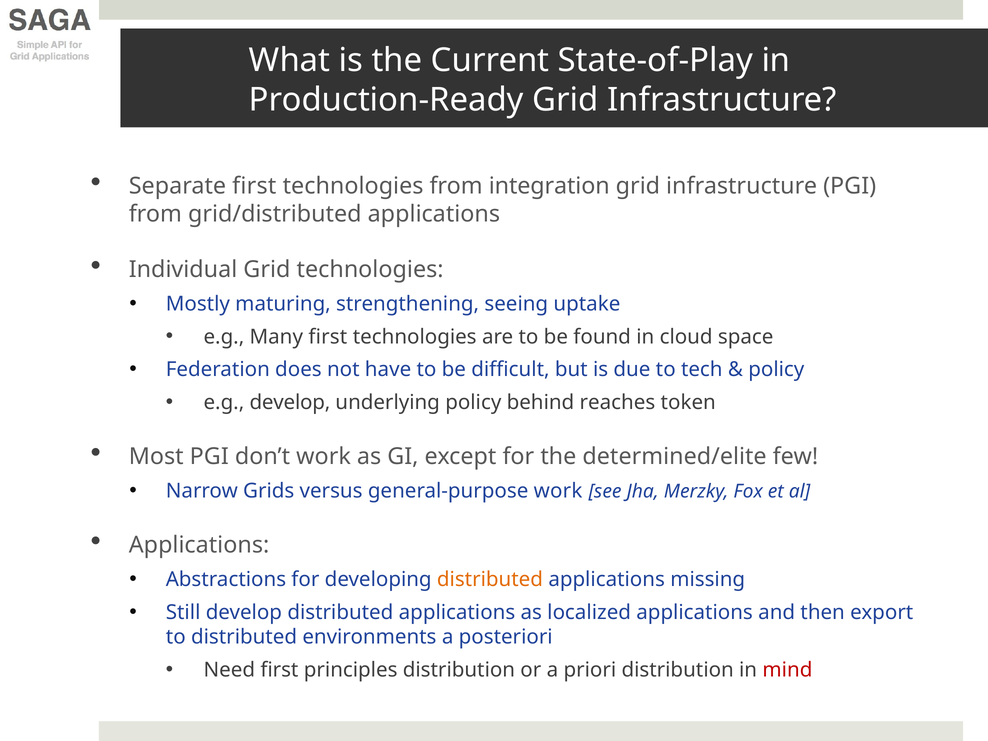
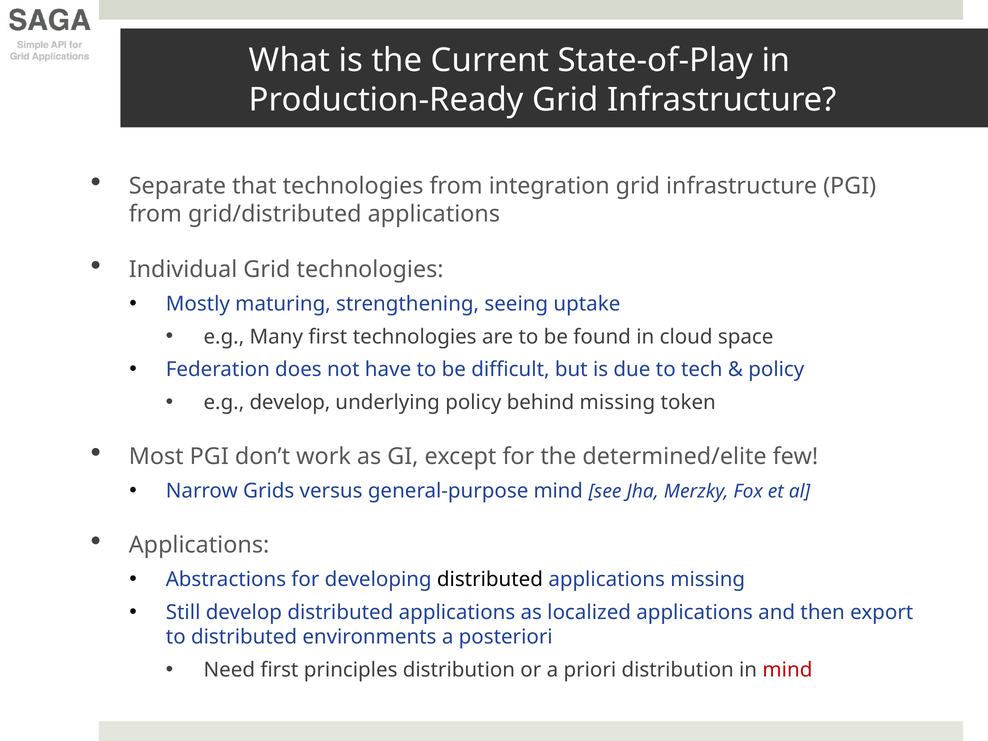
Separate first: first -> that (254, 186)
behind reaches: reaches -> missing (617, 403)
general-purpose work: work -> mind (558, 491)
distributed colour: orange -> black (490, 579)
